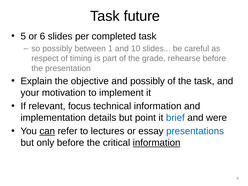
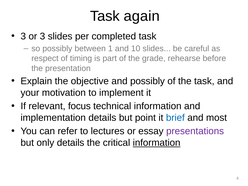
future: future -> again (142, 16)
5: 5 -> 3 (23, 36)
or 6: 6 -> 3 (42, 36)
were: were -> most (217, 118)
can underline: present -> none (47, 131)
presentations colour: blue -> purple (195, 131)
only before: before -> details (71, 143)
